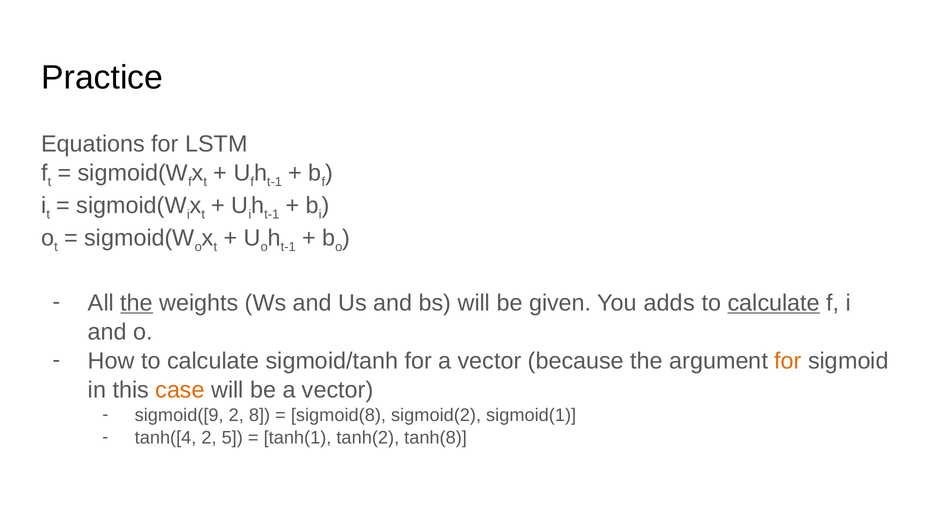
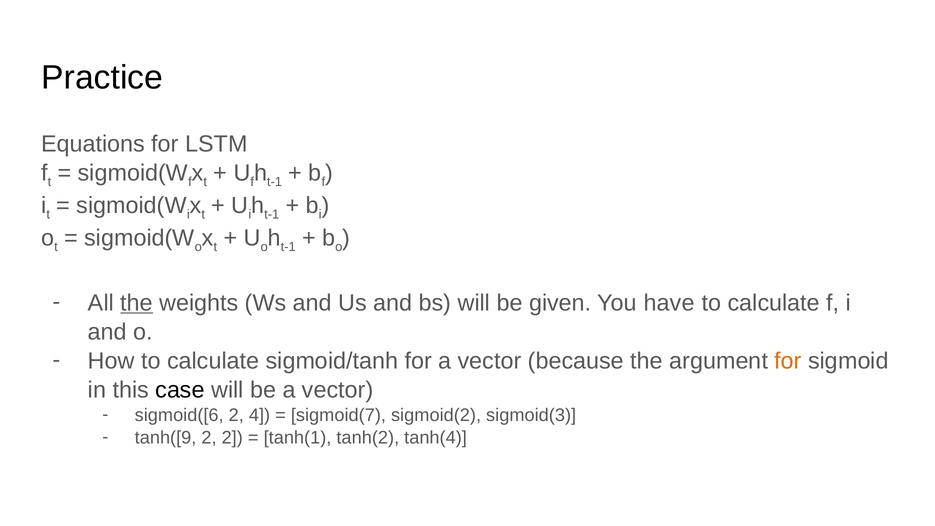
adds: adds -> have (669, 303)
calculate underline: present -> none (774, 303)
case colour: orange -> black (180, 390)
sigmoid([9: sigmoid([9 -> sigmoid([6 (179, 415)
8: 8 -> 4 (260, 415)
sigmoid(8: sigmoid(8 -> sigmoid(7 (338, 415)
sigmoid(1: sigmoid(1 -> sigmoid(3 (531, 415)
tanh([4: tanh([4 -> tanh([9 (166, 438)
2 5: 5 -> 2 (232, 438)
tanh(8: tanh(8 -> tanh(4 (436, 438)
